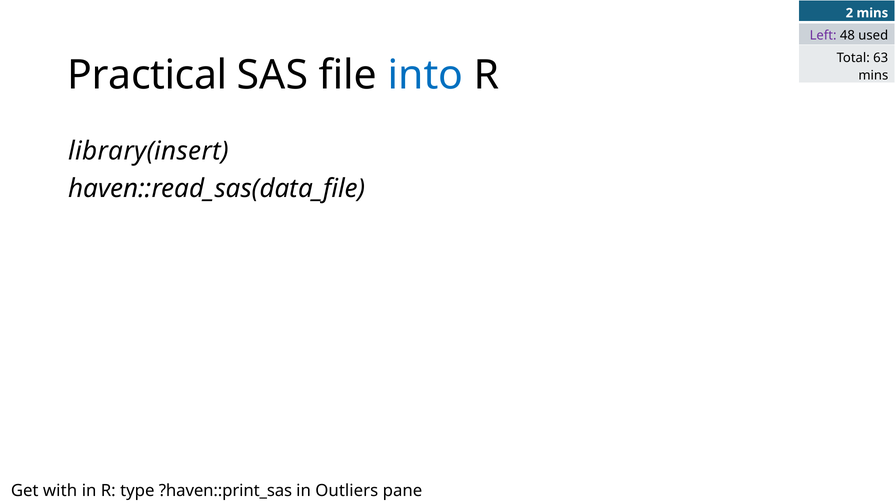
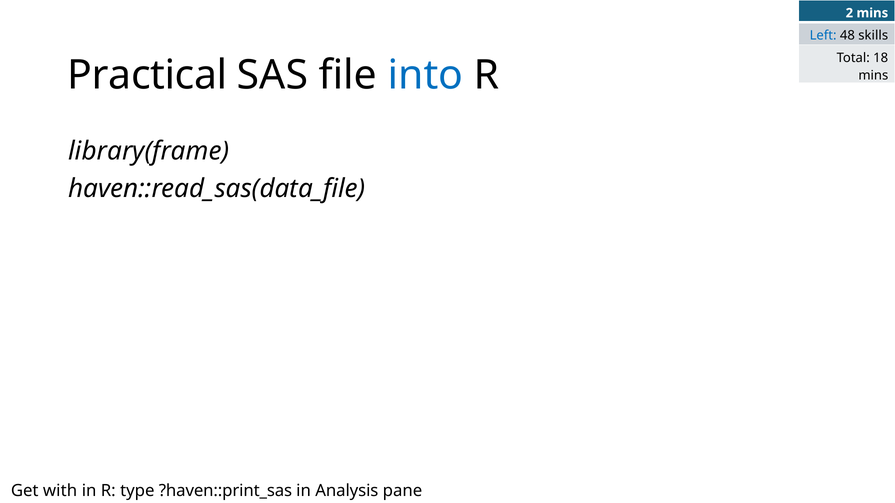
Left colour: purple -> blue (823, 35)
used: used -> skills (873, 35)
63: 63 -> 18 (881, 58)
library(insert: library(insert -> library(frame (149, 151)
Outliers: Outliers -> Analysis (347, 491)
